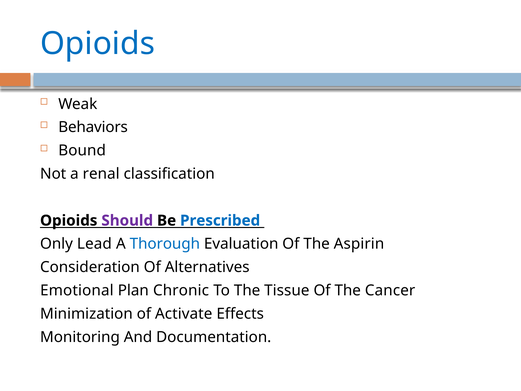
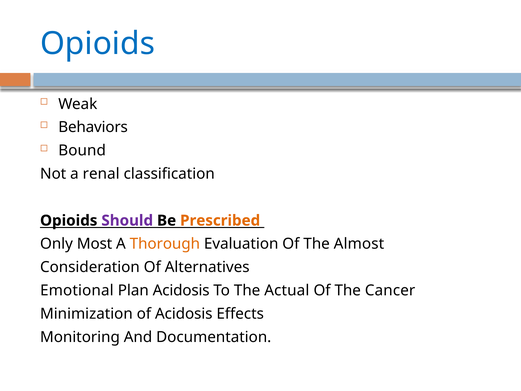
Prescribed colour: blue -> orange (220, 220)
Lead: Lead -> Most (95, 244)
Thorough colour: blue -> orange (165, 244)
Aspirin: Aspirin -> Almost (359, 244)
Plan Chronic: Chronic -> Acidosis (181, 290)
Tissue: Tissue -> Actual (287, 290)
of Activate: Activate -> Acidosis (184, 314)
